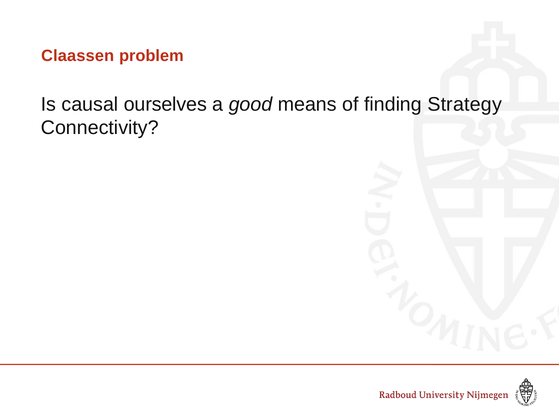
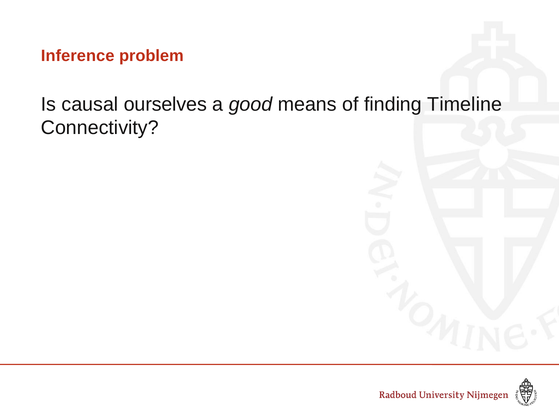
Claassen: Claassen -> Inference (78, 56)
Strategy: Strategy -> Timeline (465, 104)
